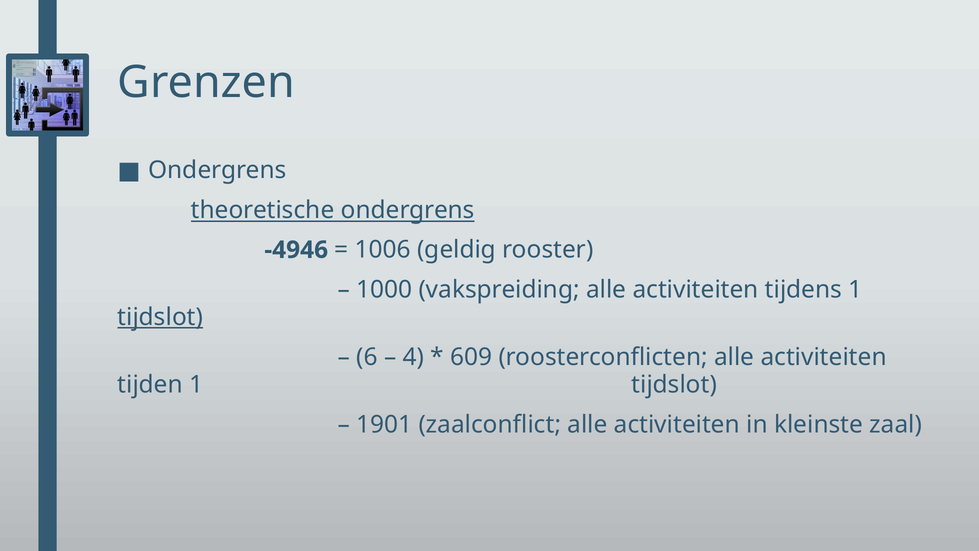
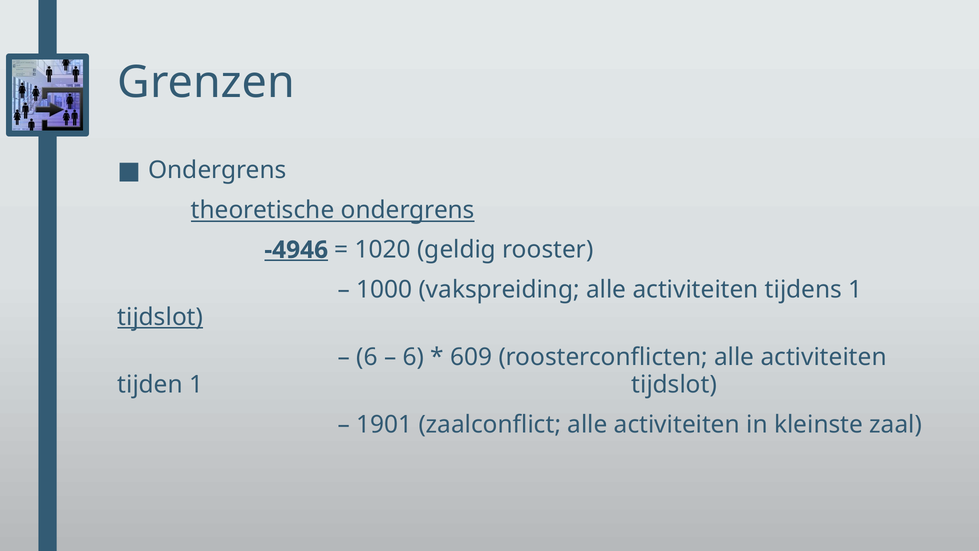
-4946 underline: none -> present (296, 250)
1006: 1006 -> 1020 (383, 250)
4: 4 -> 6 (413, 357)
